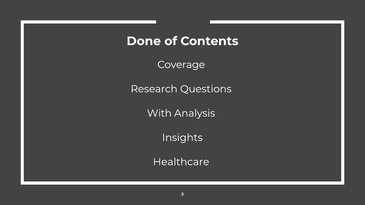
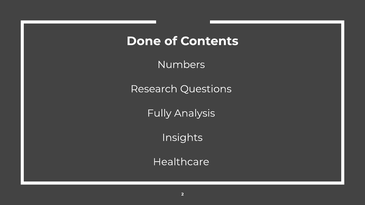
Coverage: Coverage -> Numbers (181, 65)
With: With -> Fully (159, 113)
